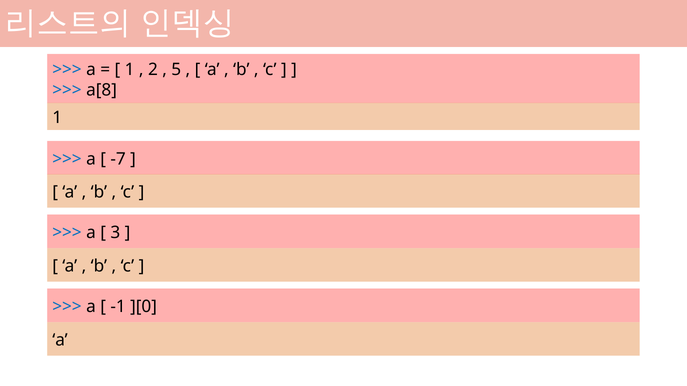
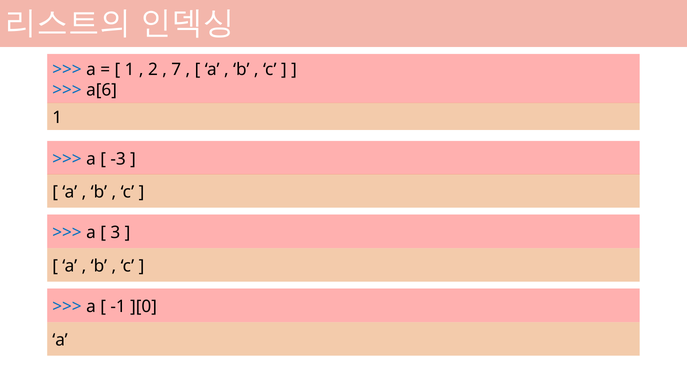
5: 5 -> 7 (176, 69)
a[8: a[8 -> a[6 (102, 90)
-7: -7 -> -3 (118, 159)
